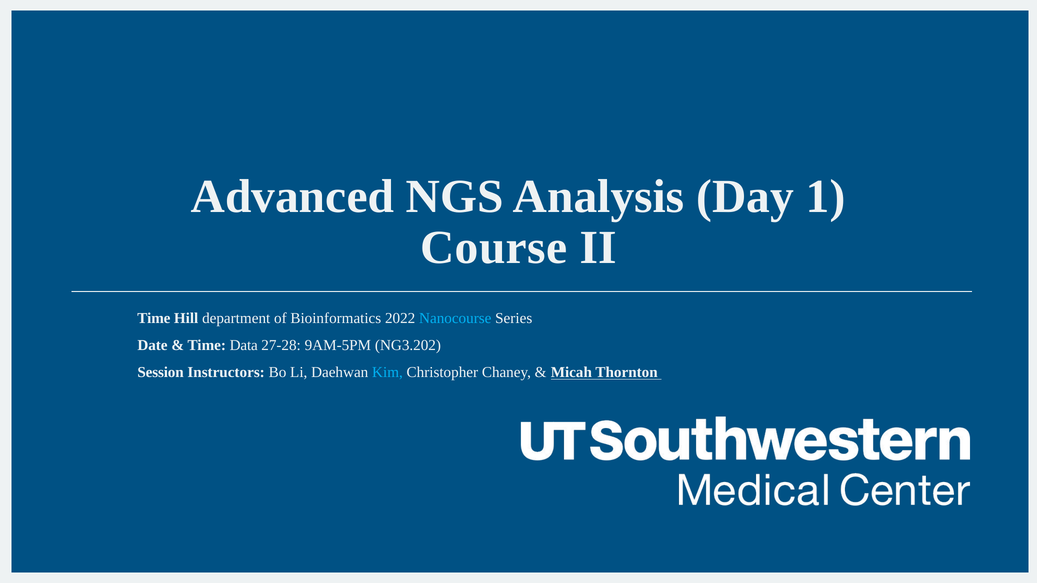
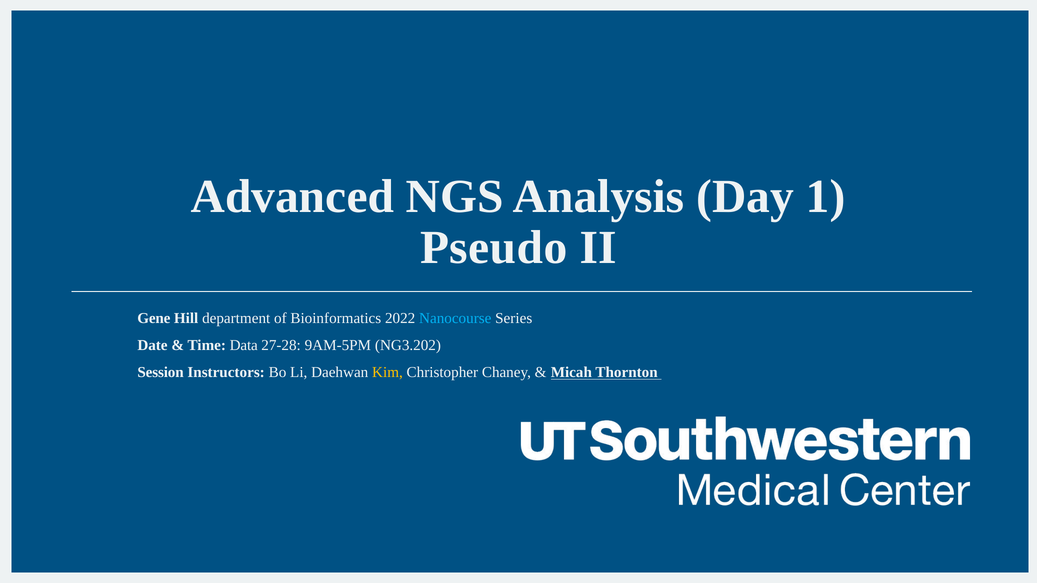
Course: Course -> Pseudo (494, 248)
Time: Time -> Gene (154, 318)
Kim colour: light blue -> yellow (387, 373)
